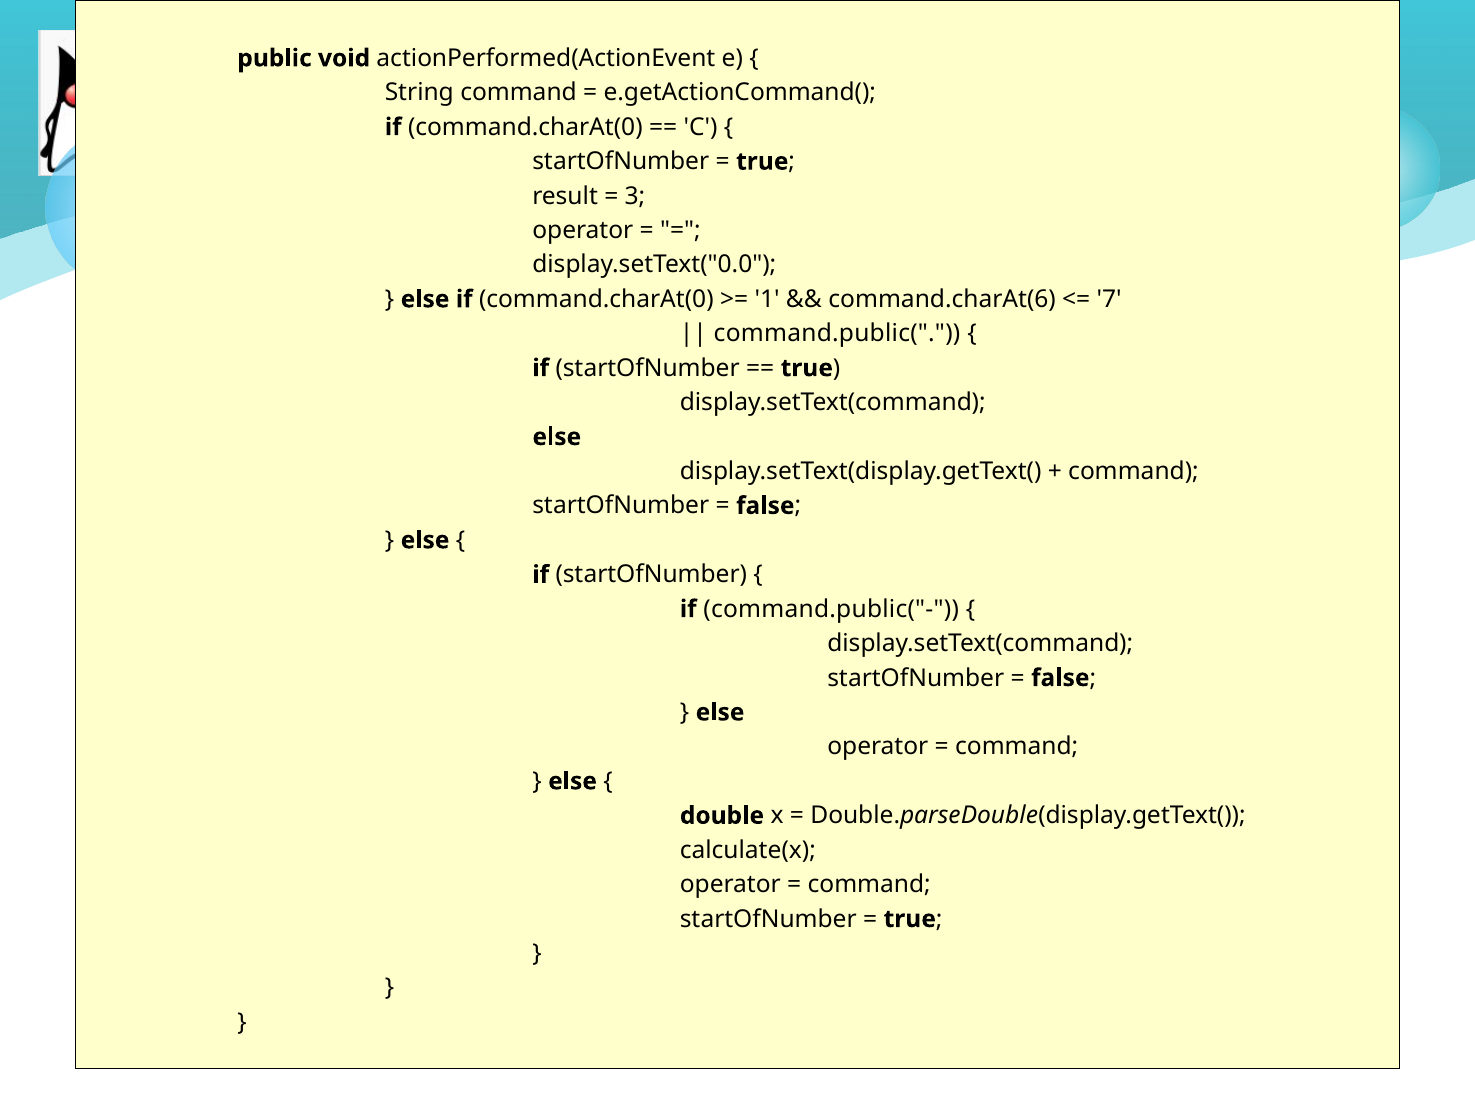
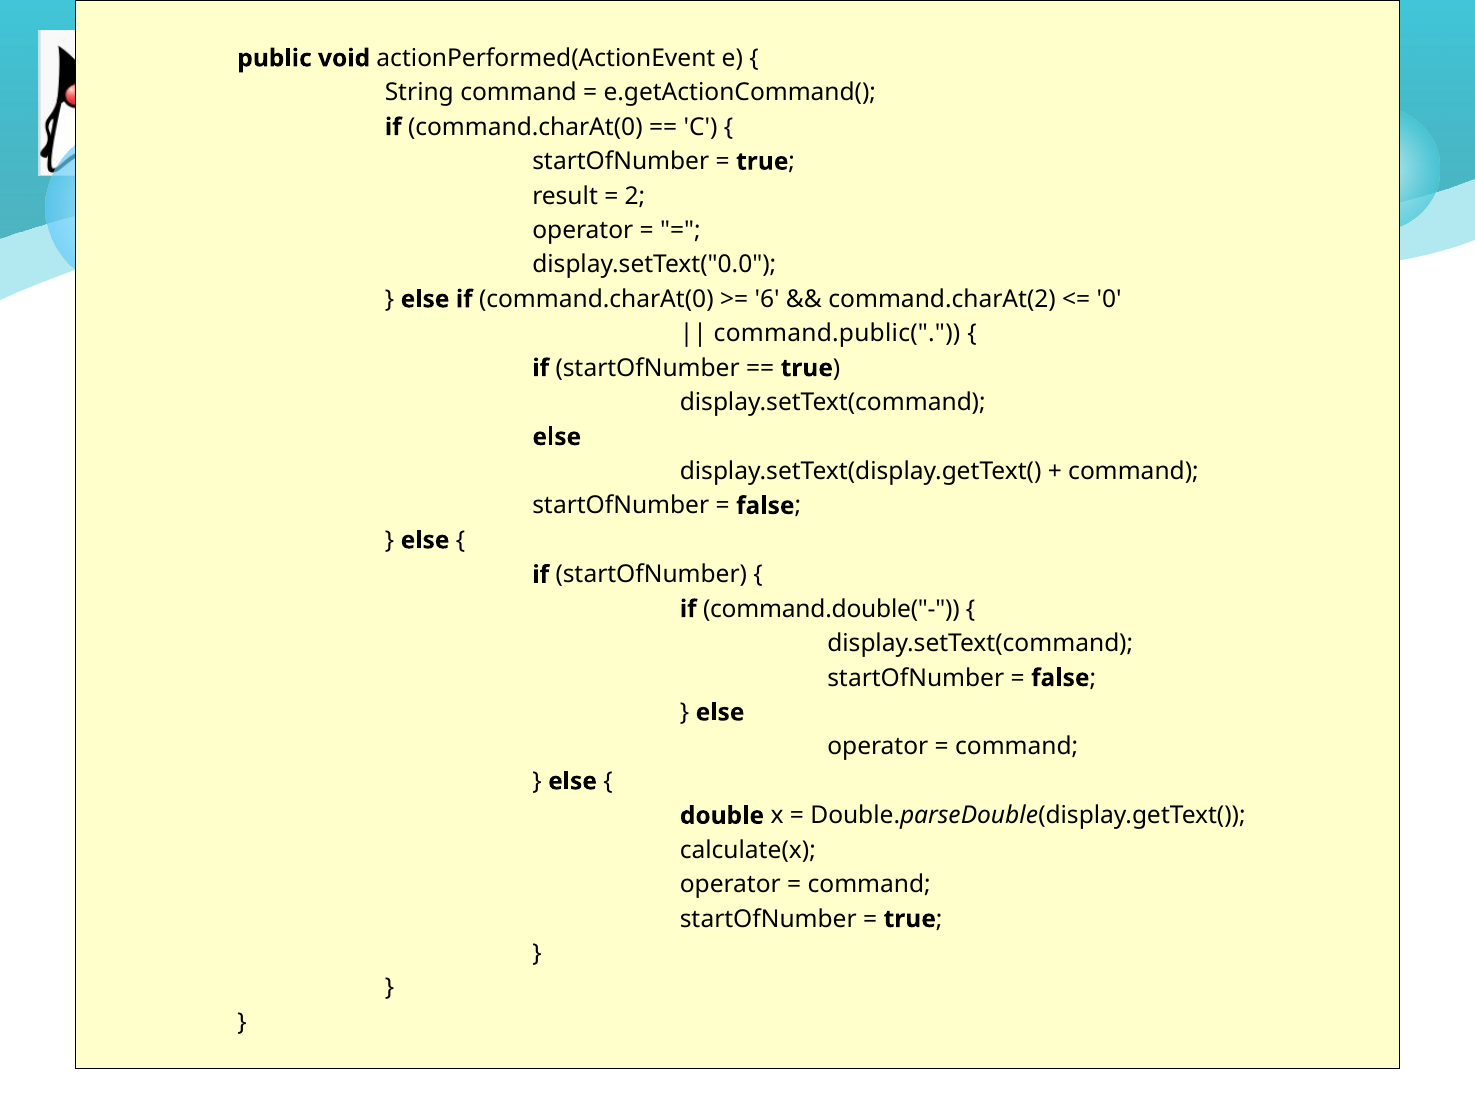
3: 3 -> 2 (635, 196)
1: 1 -> 6 (767, 299)
command.charAt(6: command.charAt(6 -> command.charAt(2 (942, 299)
7: 7 -> 0 (1109, 299)
command.public("-: command.public("- -> command.double("- (831, 609)
